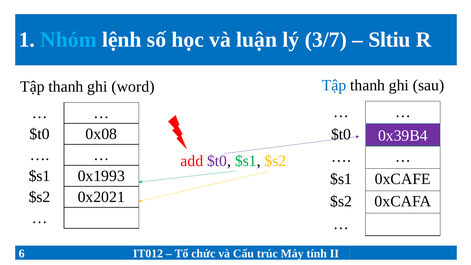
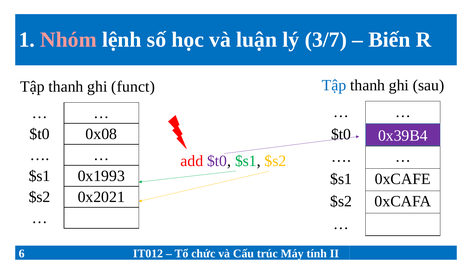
Nhóm colour: light blue -> pink (68, 40)
Sltiu: Sltiu -> Biến (389, 40)
word: word -> funct (133, 86)
